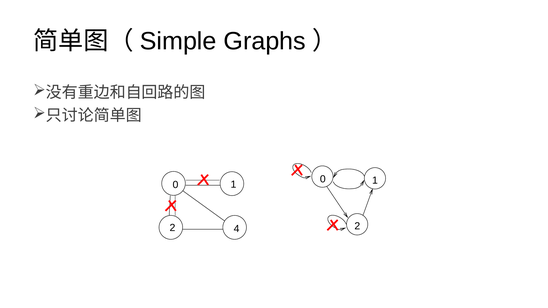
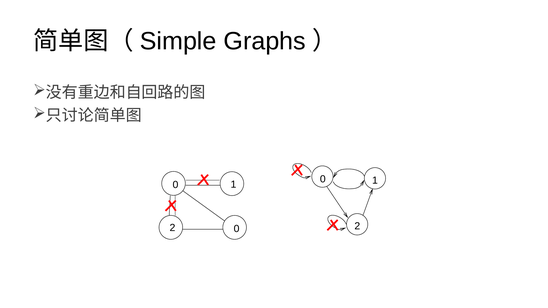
4: 4 -> 0 (237, 229)
